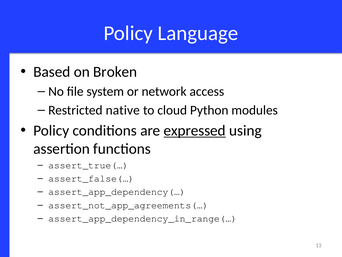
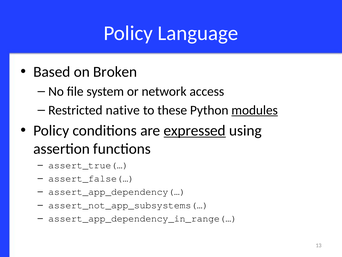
cloud: cloud -> these (172, 110)
modules underline: none -> present (255, 110)
assert_not_app_agreements(…: assert_not_app_agreements(… -> assert_not_app_subsystems(… (128, 205)
